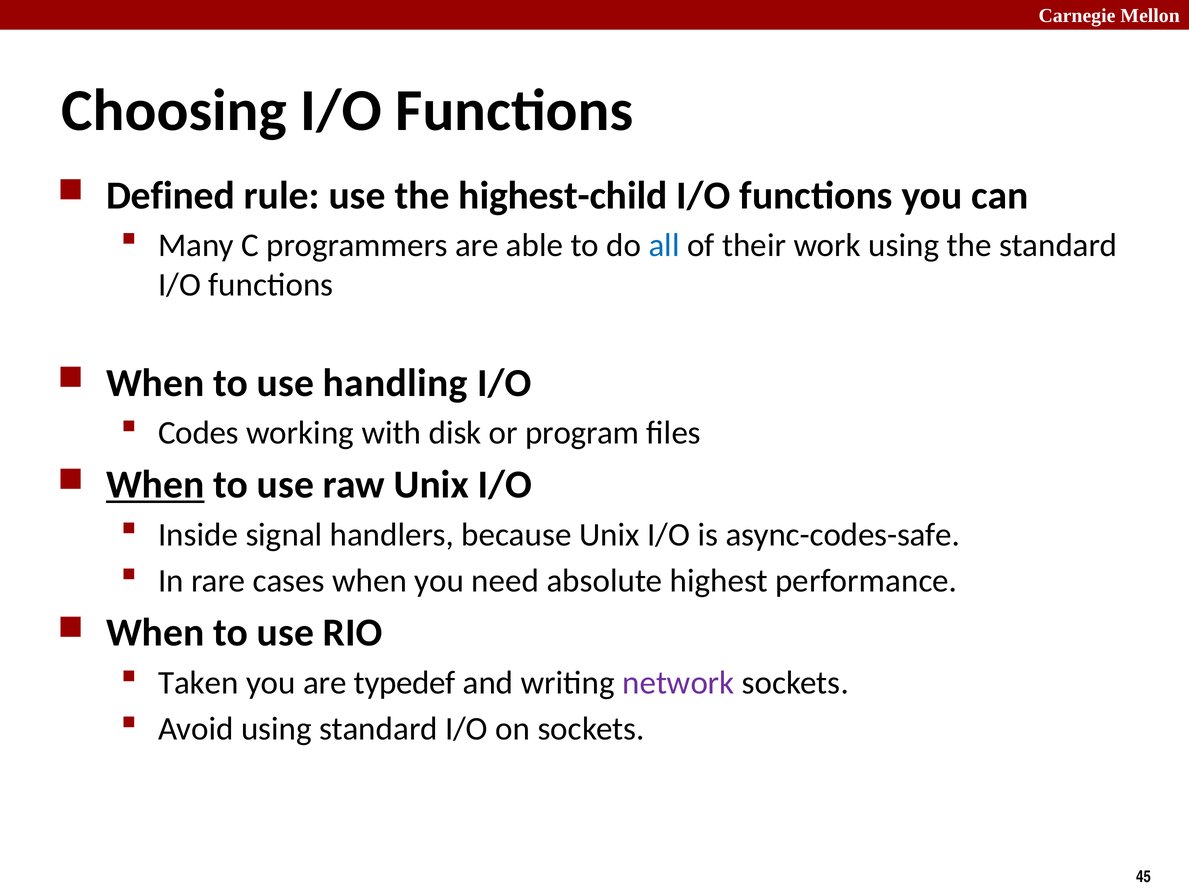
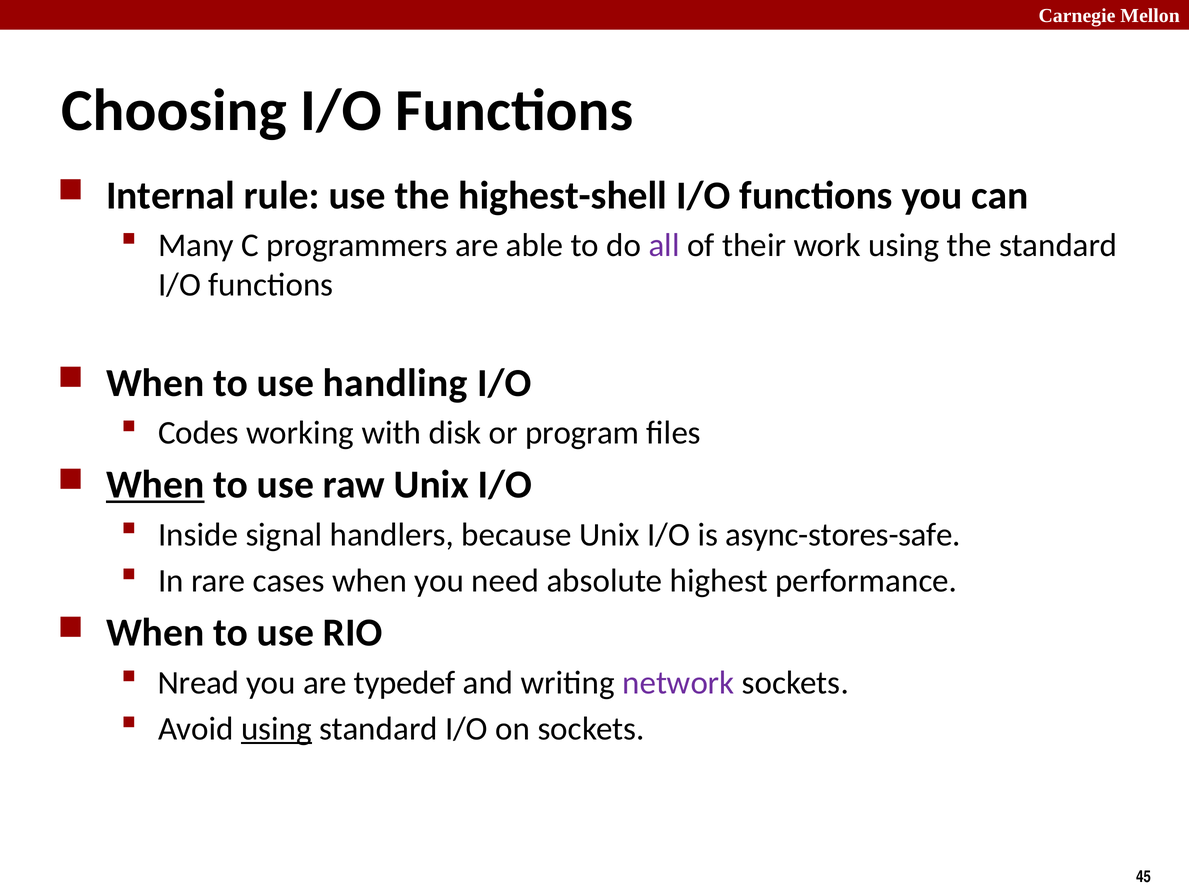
Defined: Defined -> Internal (170, 195)
highest-child: highest-child -> highest-shell (563, 195)
all colour: blue -> purple (664, 245)
async-codes-safe: async-codes-safe -> async-stores-safe (843, 534)
Taken: Taken -> Nread (198, 682)
using underline: none -> present (276, 729)
